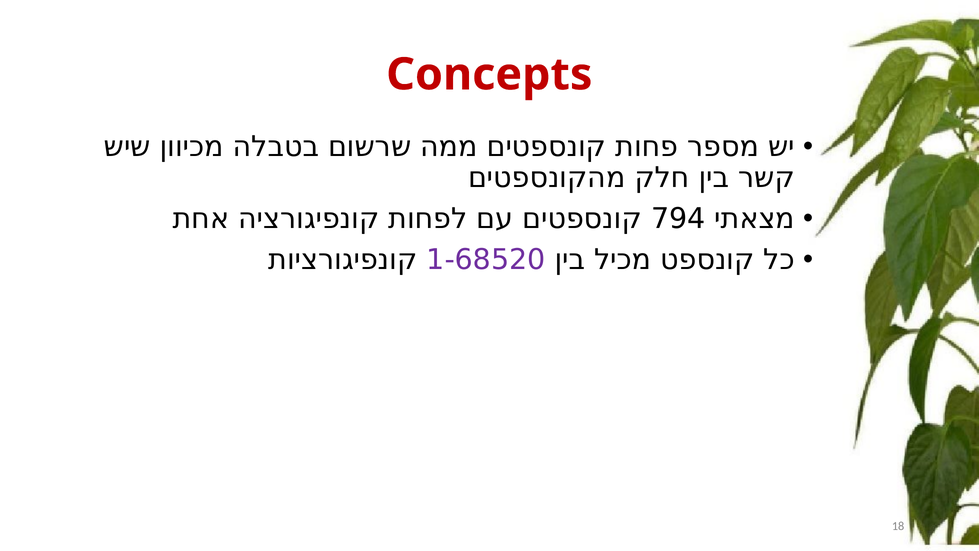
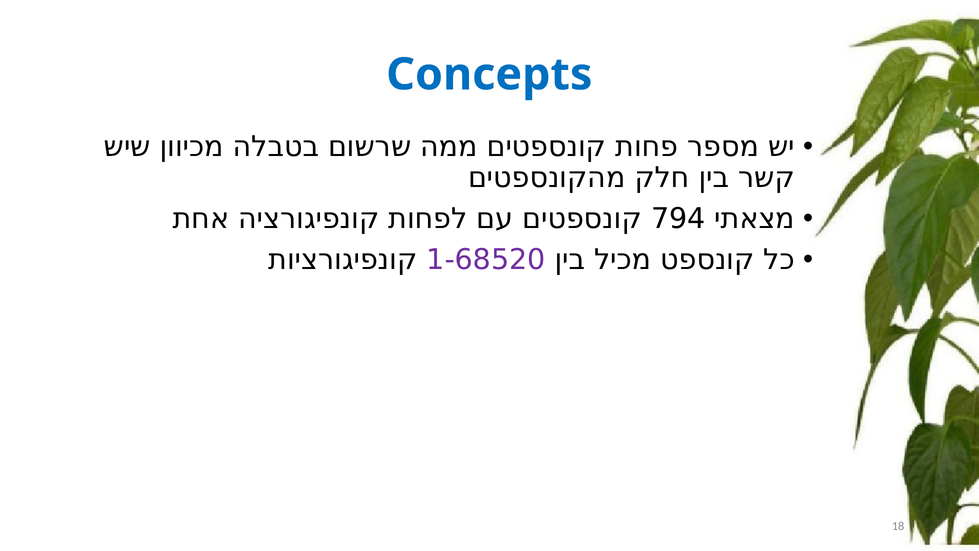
Concepts colour: red -> blue (489, 75)
